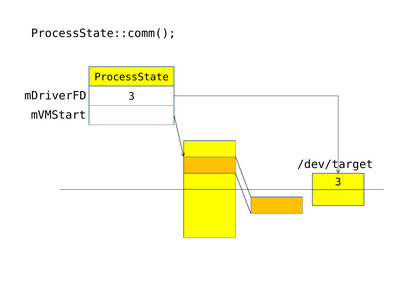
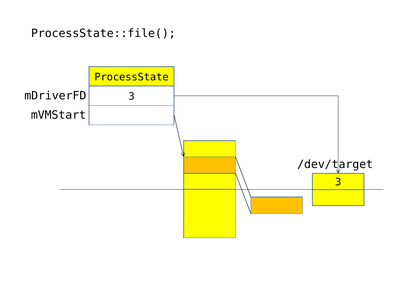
ProcessState::comm(: ProcessState::comm( -> ProcessState::file( (103, 33)
